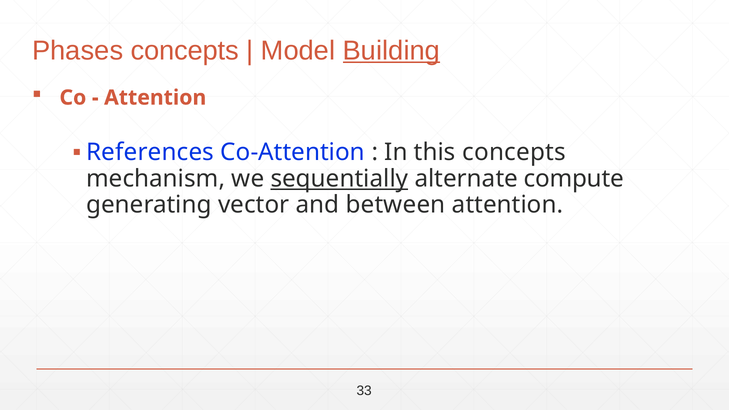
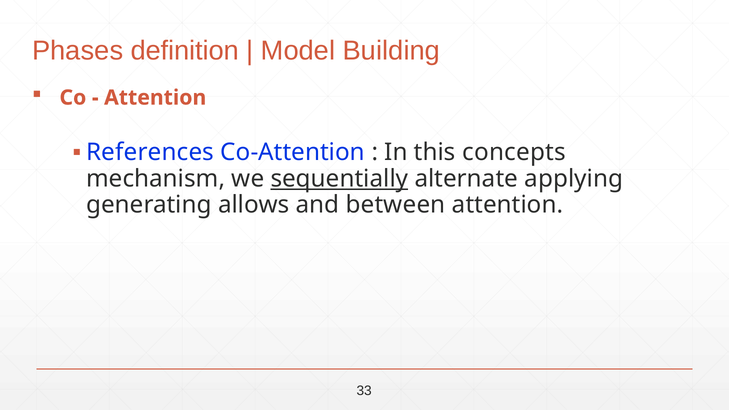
Phases concepts: concepts -> definition (185, 50)
Building underline: present -> none (391, 50)
compute: compute -> applying (574, 179)
vector: vector -> allows (254, 205)
